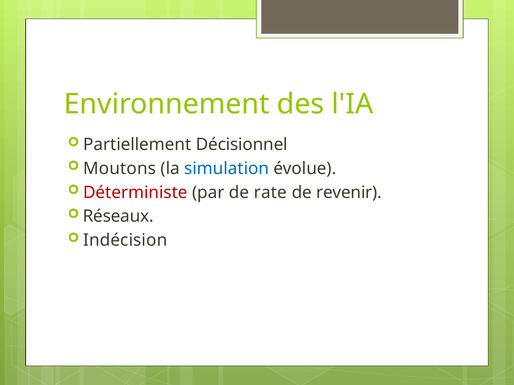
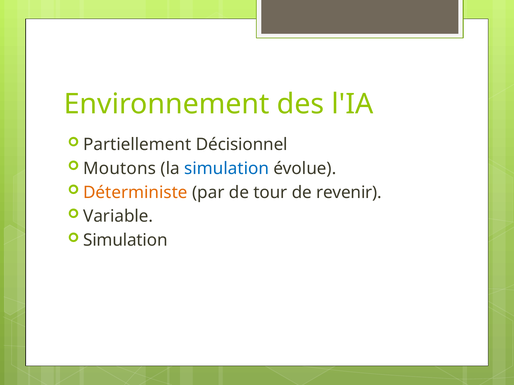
Déterministe colour: red -> orange (135, 193)
rate: rate -> tour (270, 193)
Réseaux: Réseaux -> Variable (118, 217)
Indécision: Indécision -> Simulation (125, 241)
